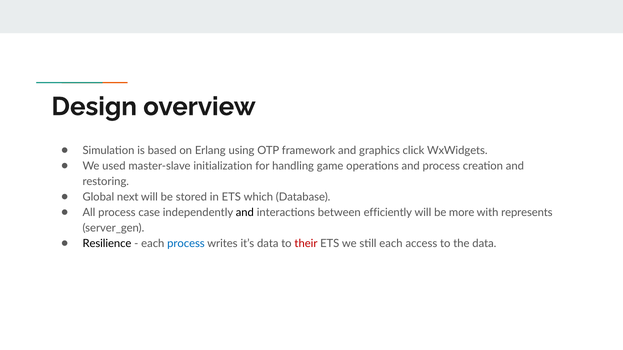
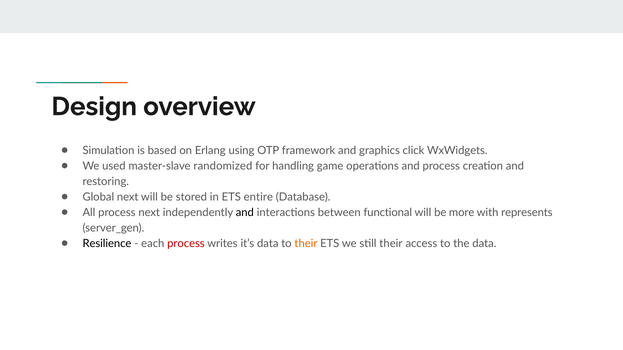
initialization: initialization -> randomized (223, 166)
which: which -> entire (258, 197)
process case: case -> next (149, 213)
efficiently: efficiently -> functional (388, 213)
process colour: blue -> red (186, 244)
their colour: red -> orange (306, 244)
still each: each -> their (391, 244)
